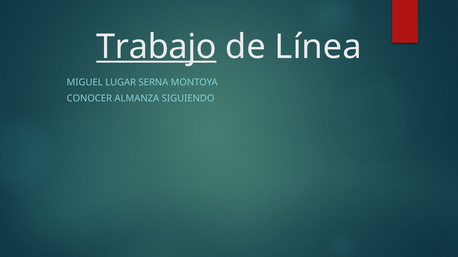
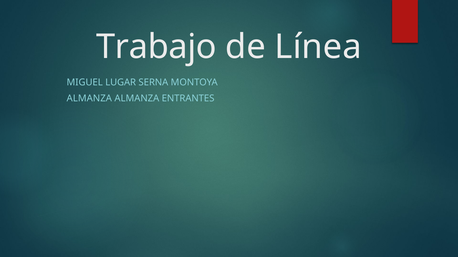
Trabajo underline: present -> none (156, 47)
CONOCER: CONOCER -> ALMANZA (89, 99)
SIGUIENDO: SIGUIENDO -> ENTRANTES (188, 99)
